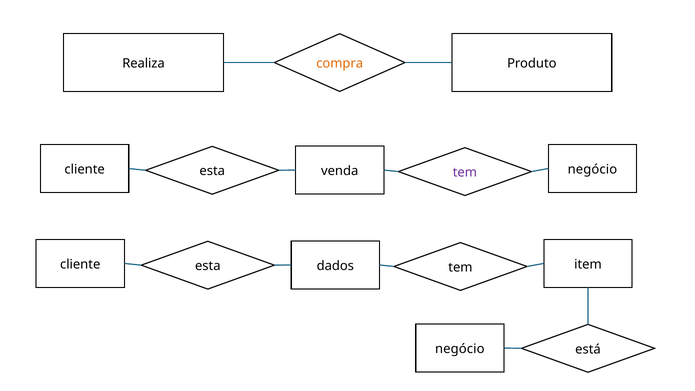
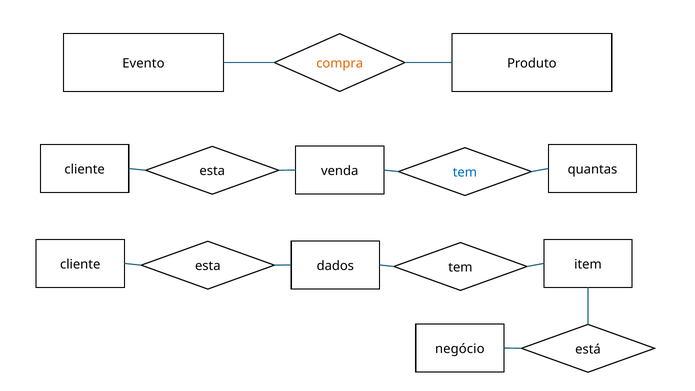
Realiza: Realiza -> Evento (143, 63)
cliente negócio: negócio -> quantas (592, 169)
tem colour: purple -> blue (465, 172)
